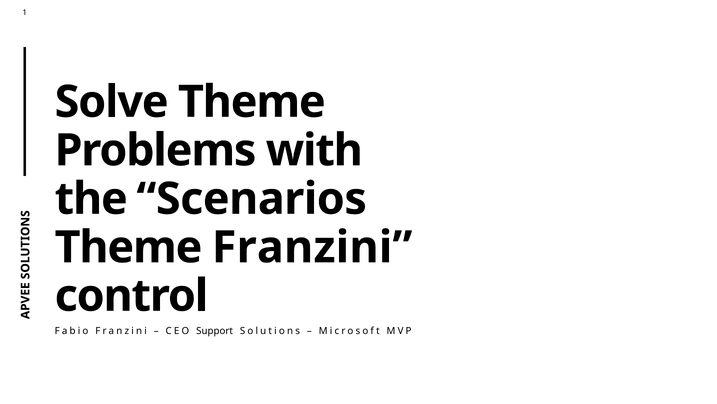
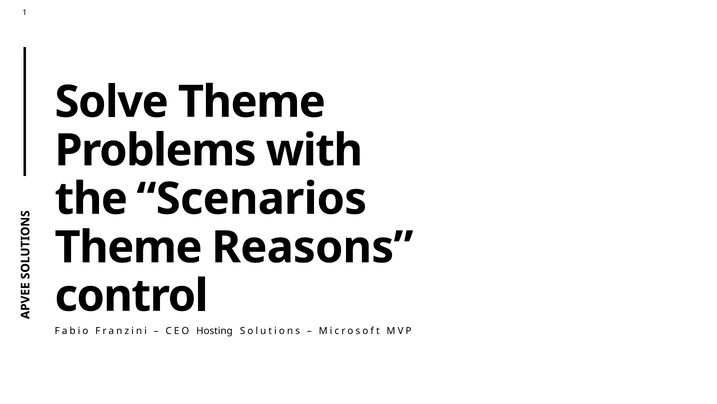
Theme Franzini: Franzini -> Reasons (312, 247)
Support: Support -> Hosting (215, 331)
